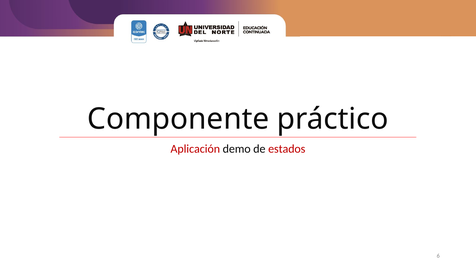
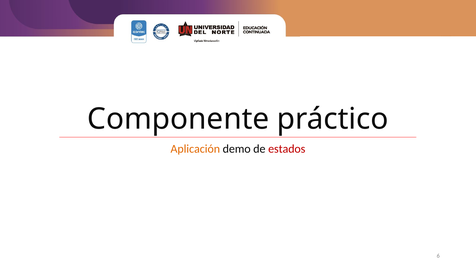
Aplicación colour: red -> orange (195, 149)
